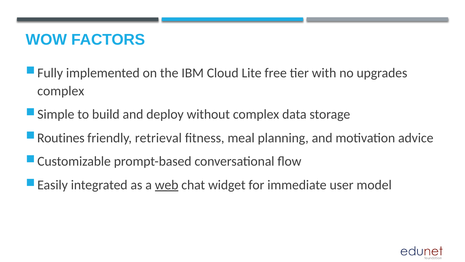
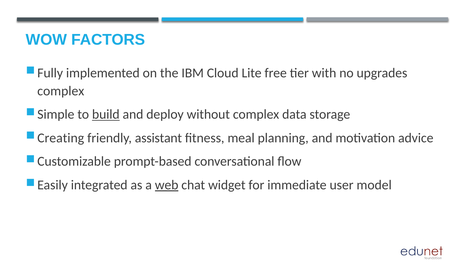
build underline: none -> present (106, 114)
Routines: Routines -> Creating (61, 138)
retrieval: retrieval -> assistant (158, 138)
